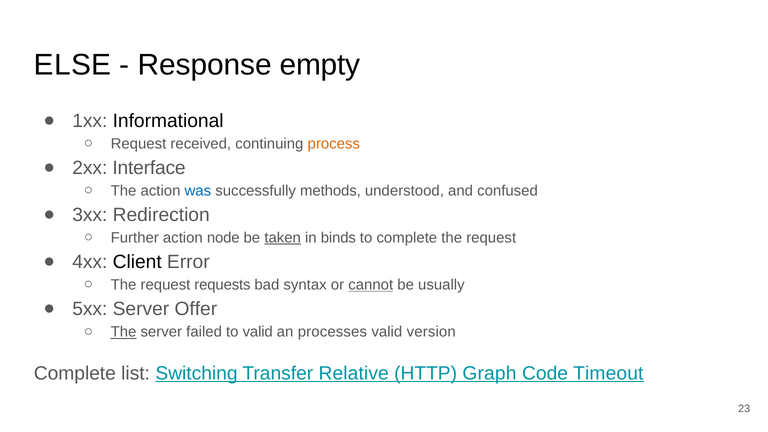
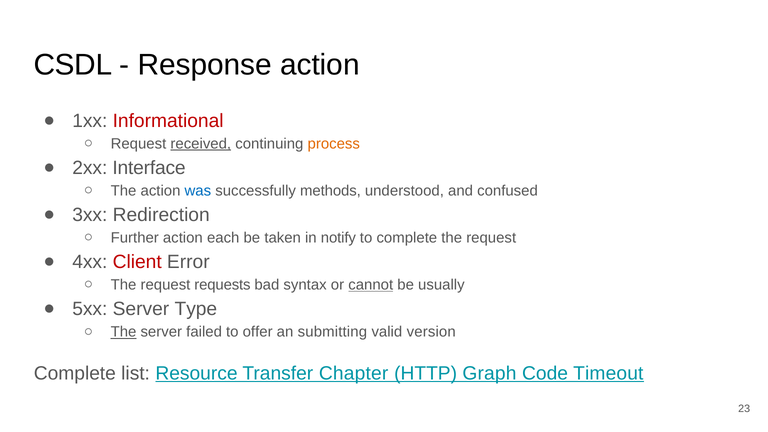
ELSE: ELSE -> CSDL (73, 65)
Response empty: empty -> action (320, 65)
Informational colour: black -> red (168, 121)
received underline: none -> present (201, 144)
node: node -> each (223, 238)
taken underline: present -> none (283, 238)
binds: binds -> notify (338, 238)
Client colour: black -> red (137, 262)
Offer: Offer -> Type (196, 309)
to valid: valid -> offer (258, 332)
processes: processes -> submitting (332, 332)
Switching: Switching -> Resource (197, 373)
Relative: Relative -> Chapter (354, 373)
